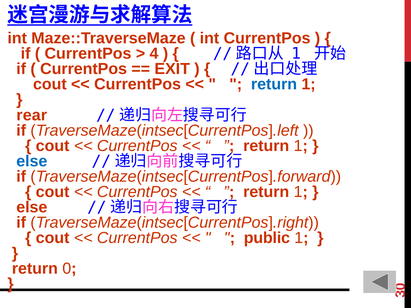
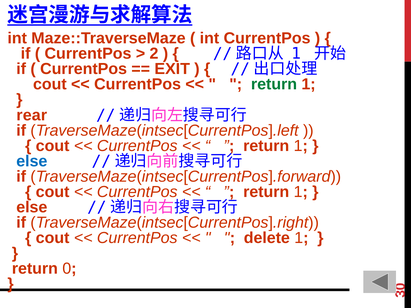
4: 4 -> 2 (154, 54)
return colour: blue -> green (274, 84)
public: public -> delete (267, 238)
